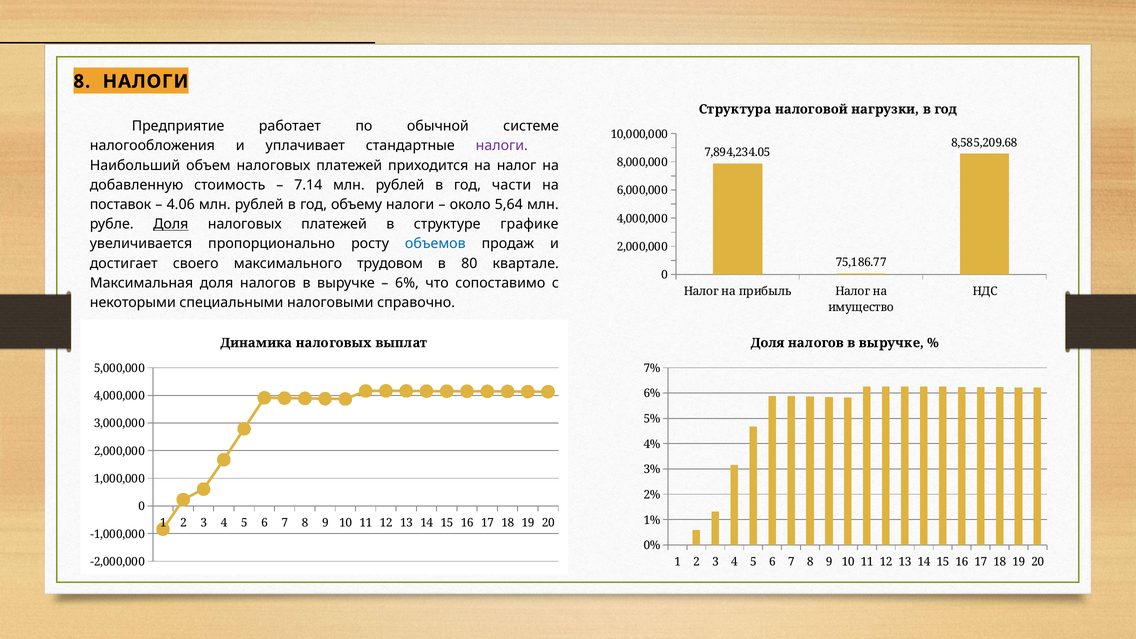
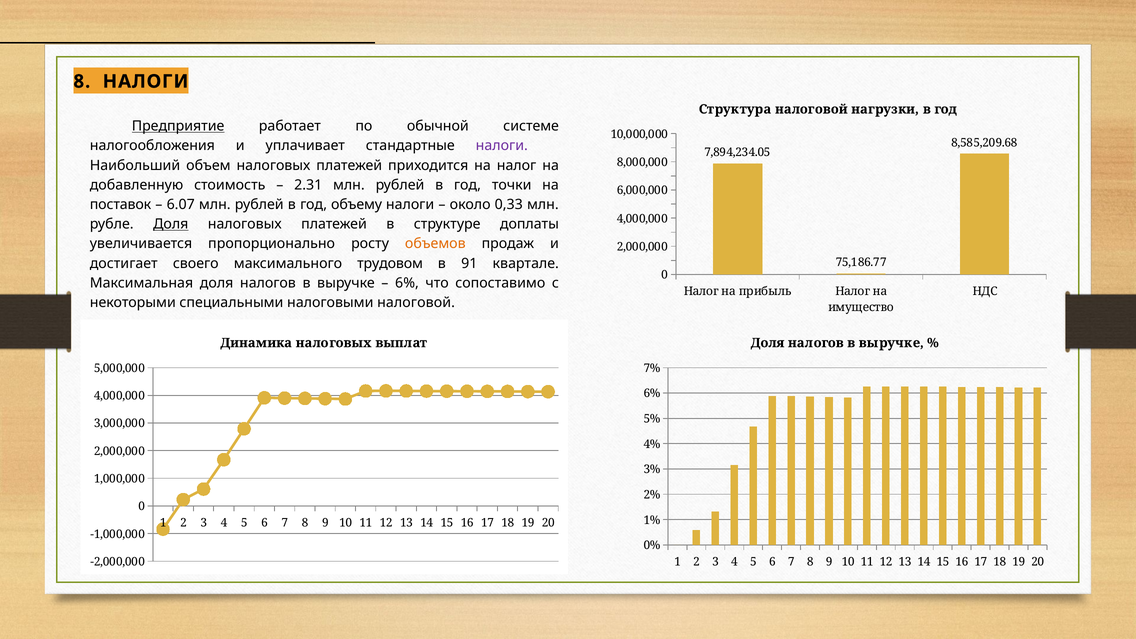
Предприятие underline: none -> present (178, 126)
7.14: 7.14 -> 2.31 (308, 185)
части: части -> точки (512, 185)
4.06: 4.06 -> 6.07 (181, 205)
5,64: 5,64 -> 0,33 (509, 205)
графике: графике -> доплаты (529, 224)
объемов colour: blue -> orange (435, 244)
80: 80 -> 91 (469, 263)
налоговыми справочно: справочно -> налоговой (416, 303)
